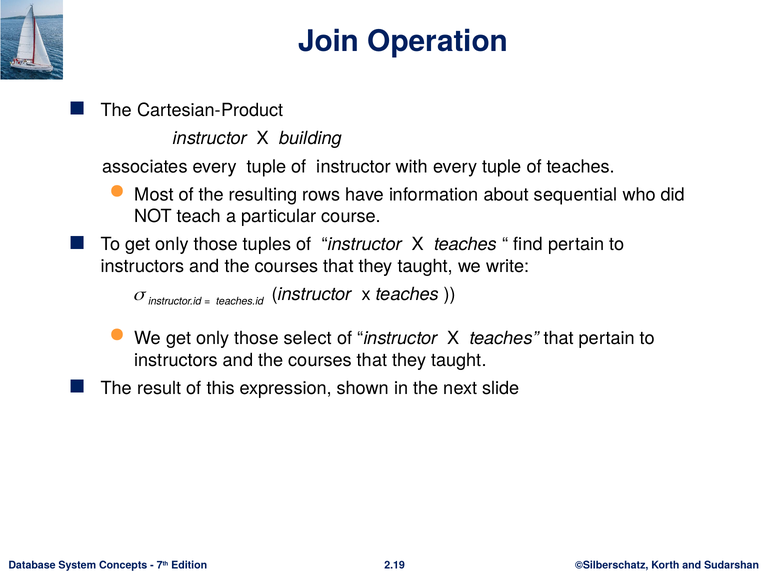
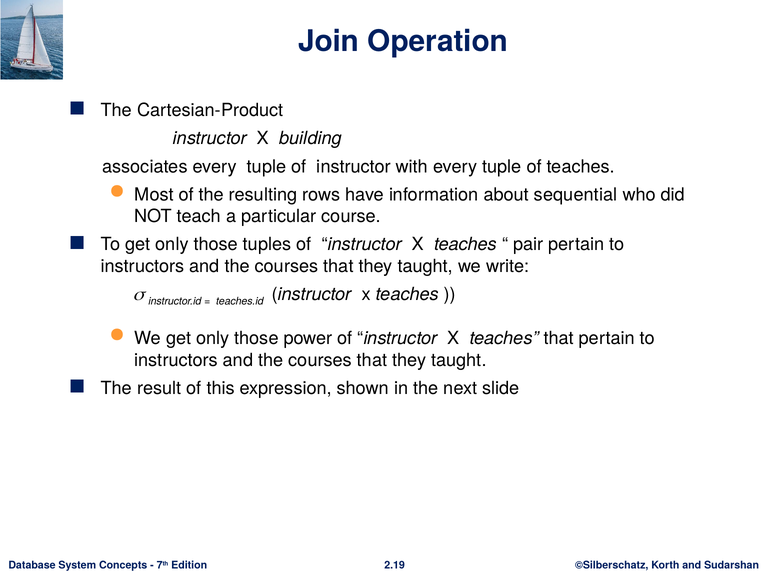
find: find -> pair (528, 245)
select: select -> power (308, 339)
